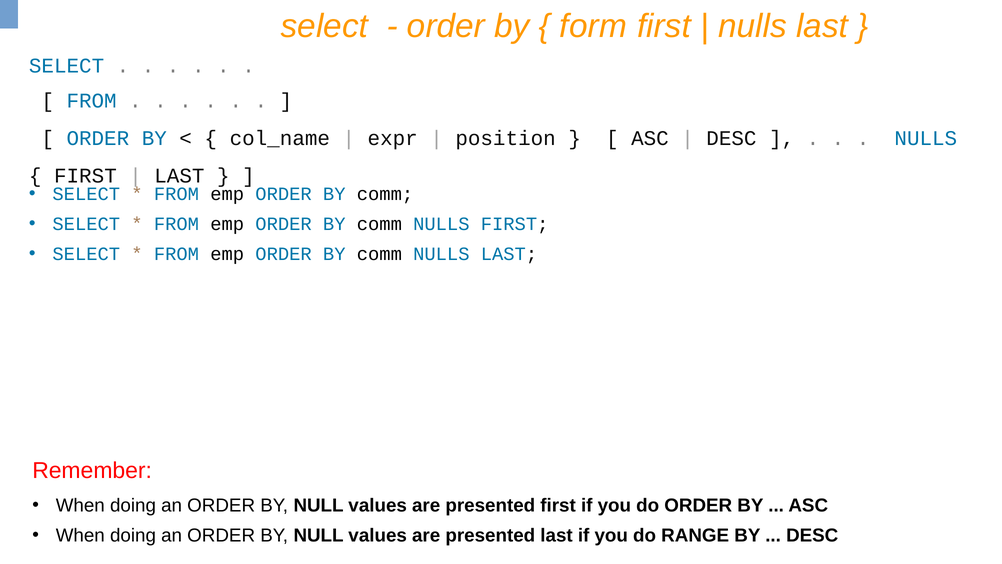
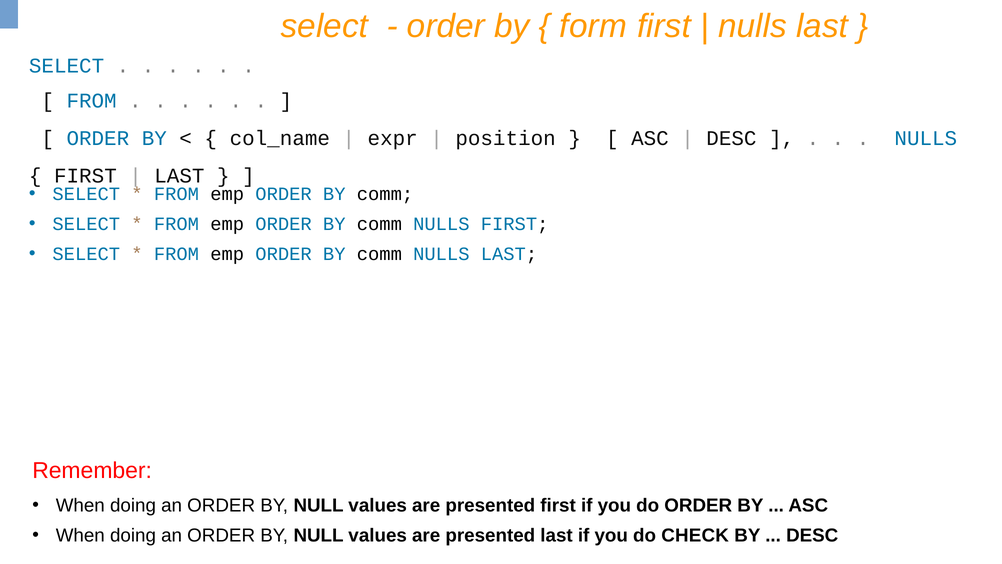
RANGE: RANGE -> CHECK (695, 535)
